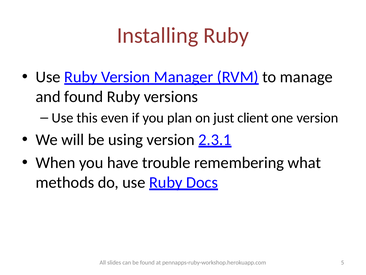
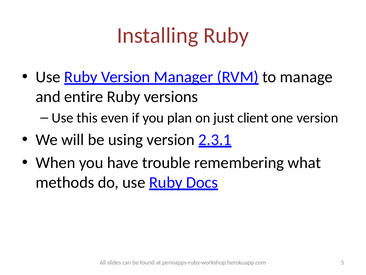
and found: found -> entire (84, 97)
